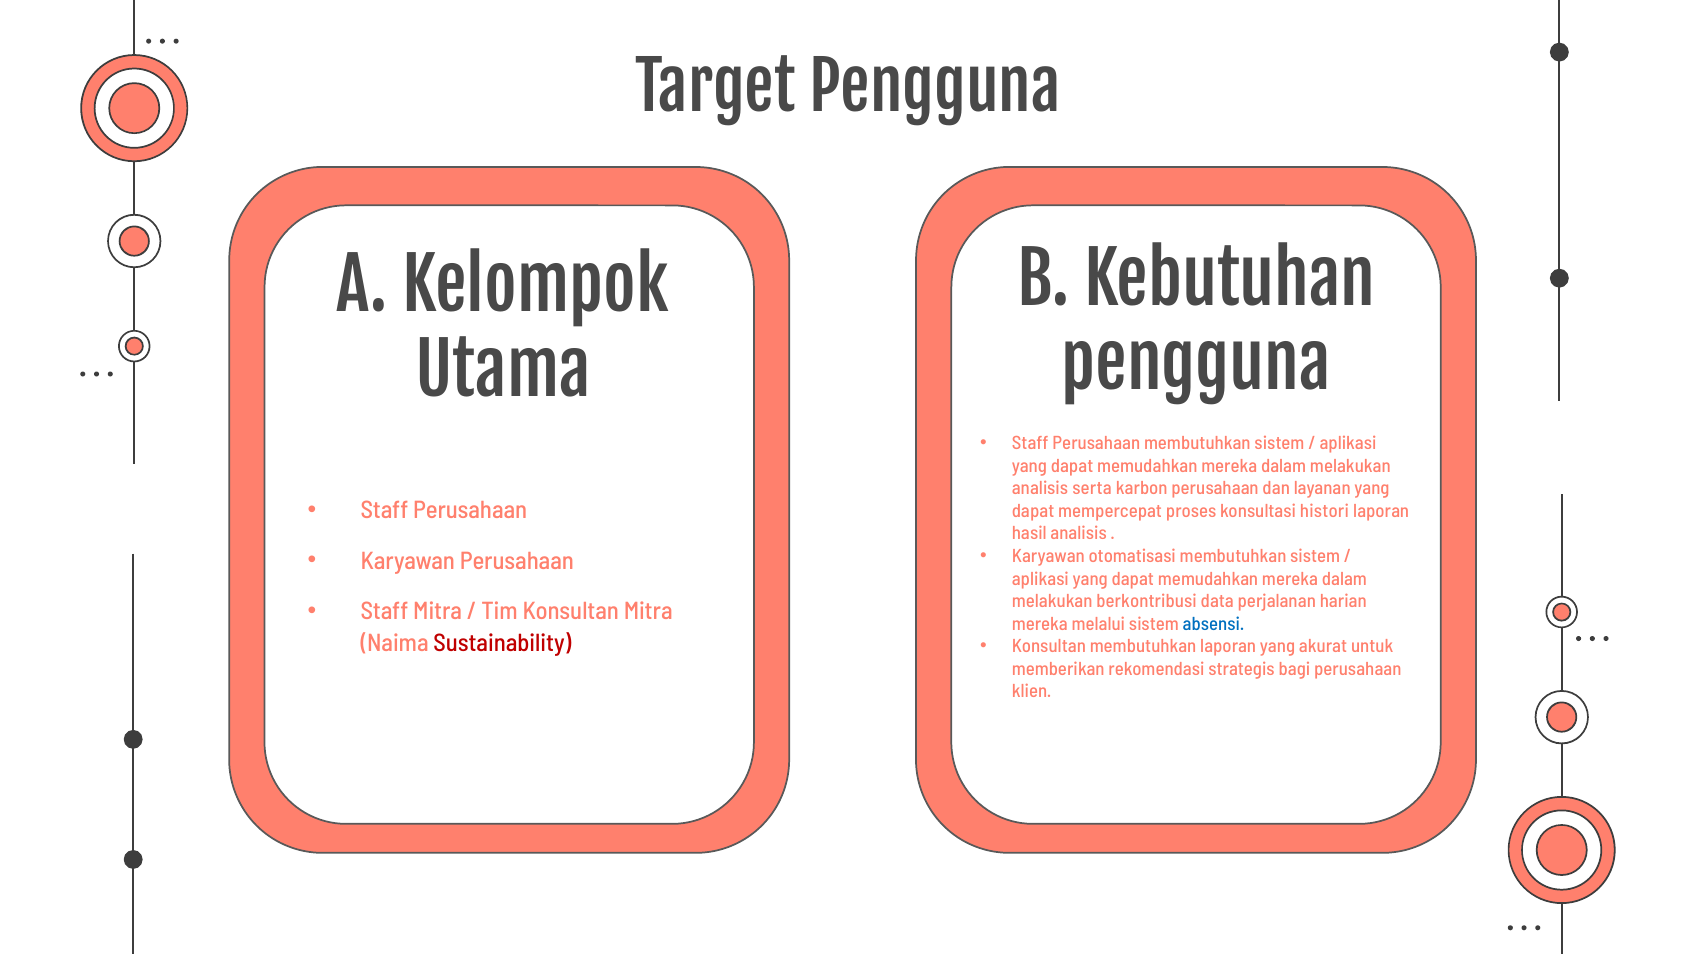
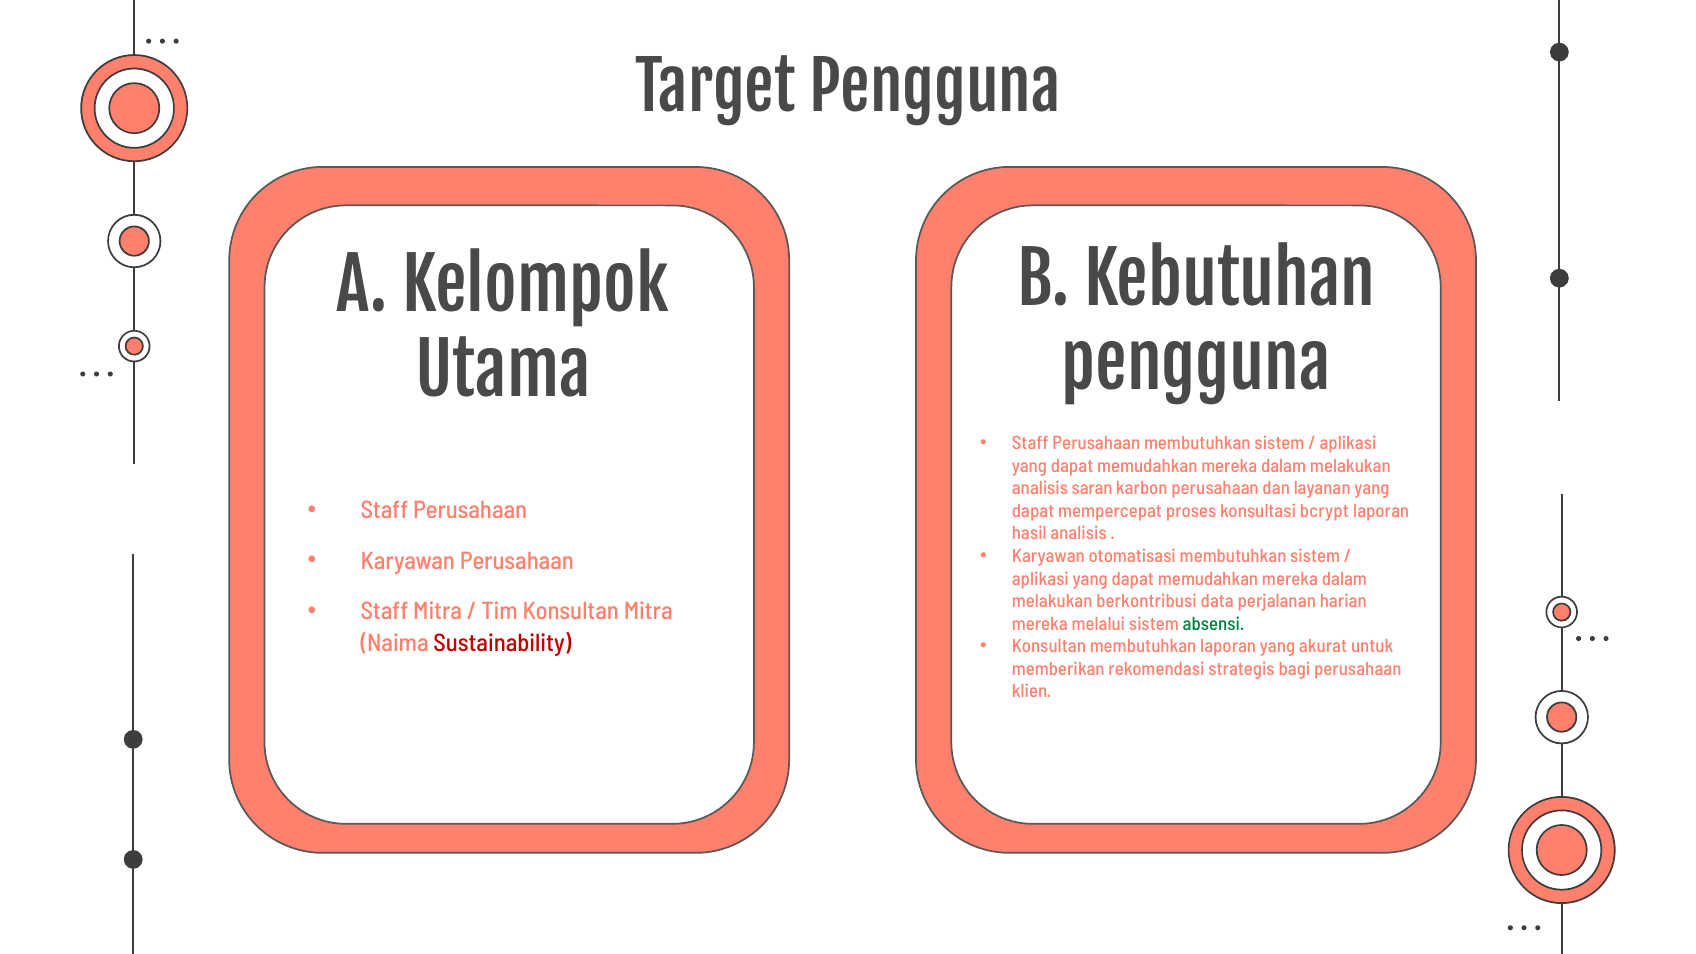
serta: serta -> saran (1092, 489)
histori: histori -> bcrypt (1324, 511)
absensi colour: blue -> green (1214, 624)
